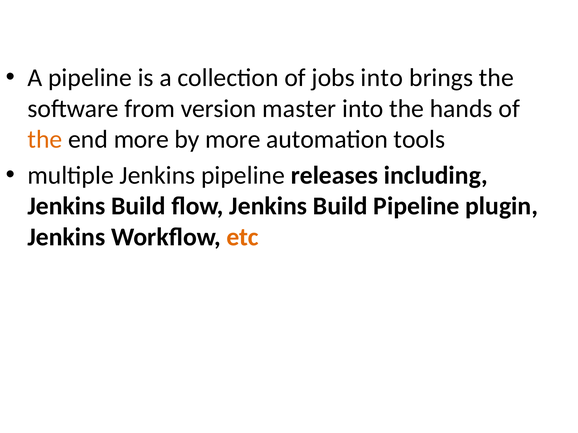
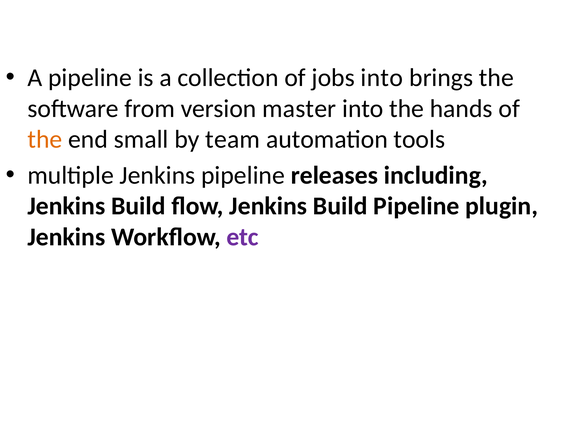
end more: more -> small (141, 140)
by more: more -> team (233, 140)
etc colour: orange -> purple (243, 237)
